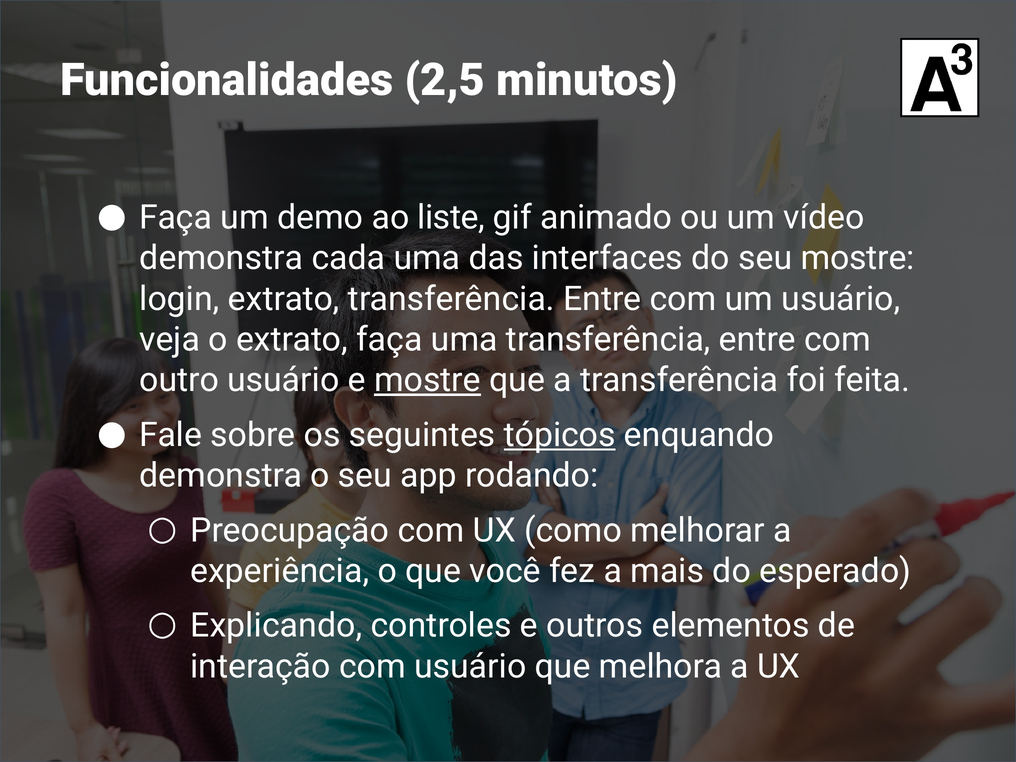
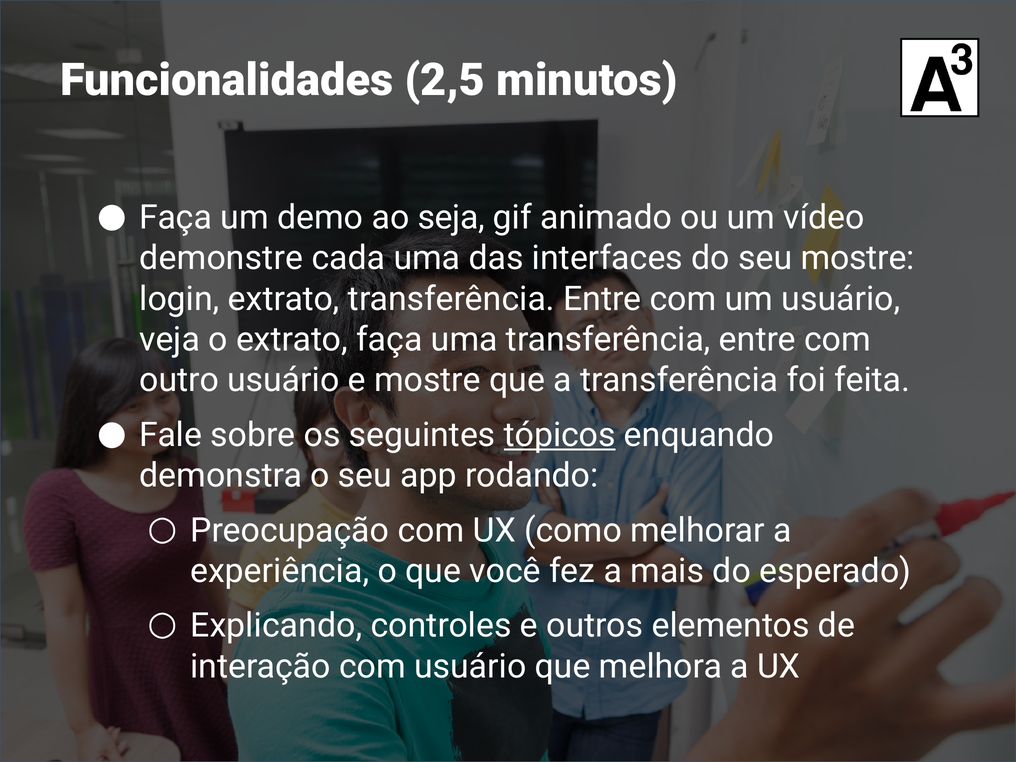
liste: liste -> seja (451, 218)
demonstra: demonstra -> demonstre (221, 258)
mostre underline: present -> none (427, 380)
